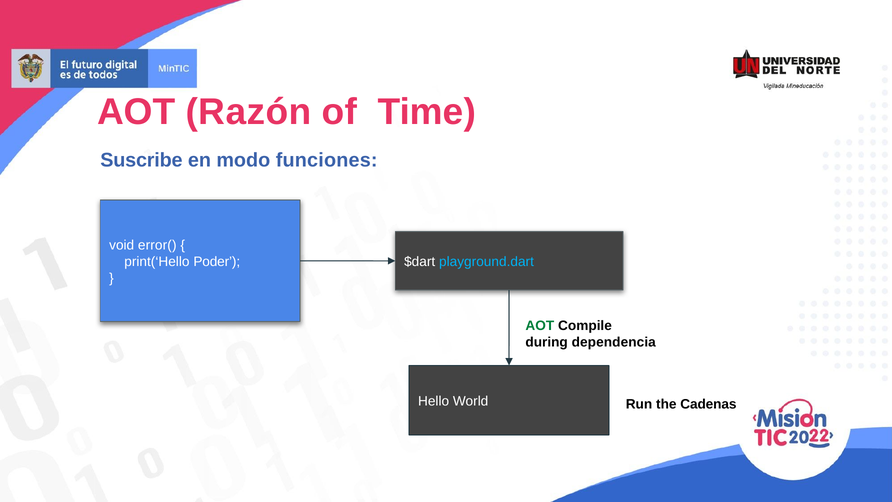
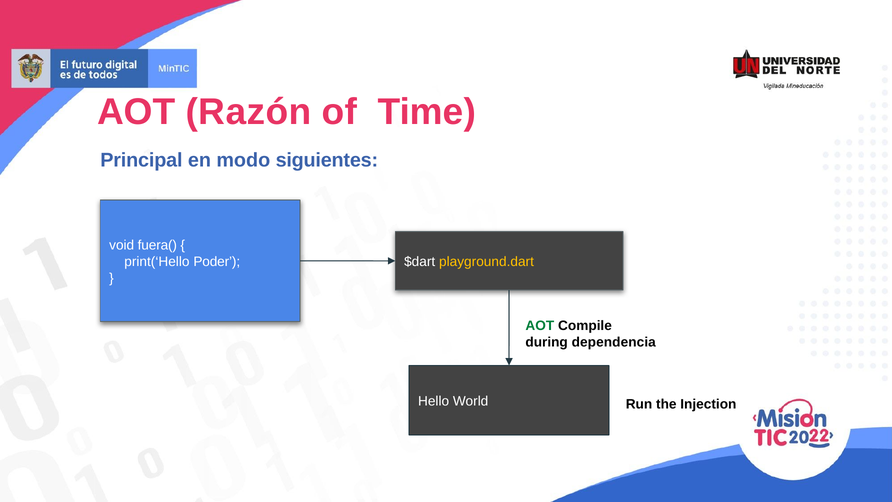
Suscribe: Suscribe -> Principal (141, 160)
funciones: funciones -> siguientes (327, 160)
error(: error( -> fuera( (157, 245)
playground.dart colour: light blue -> yellow (487, 262)
Cadenas: Cadenas -> Injection (708, 404)
